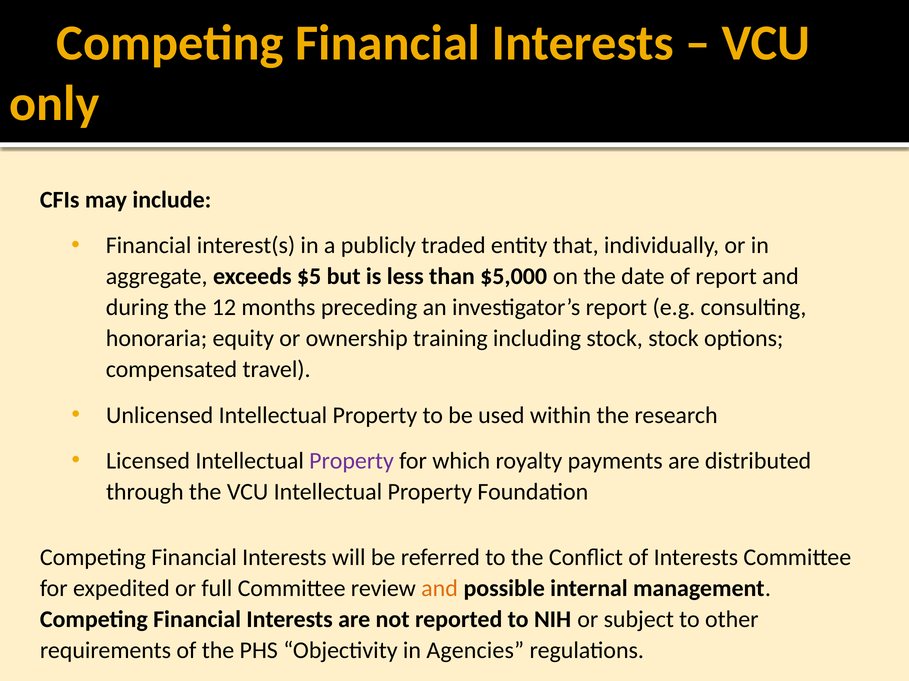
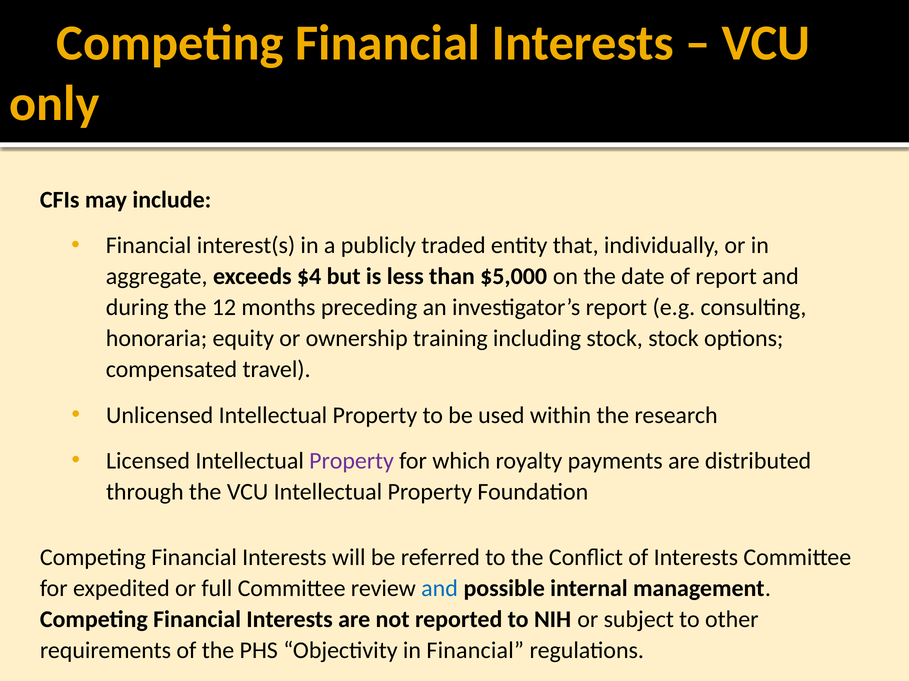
$5: $5 -> $4 (309, 277)
and colour: orange -> blue (440, 589)
in Agencies: Agencies -> Financial (475, 651)
